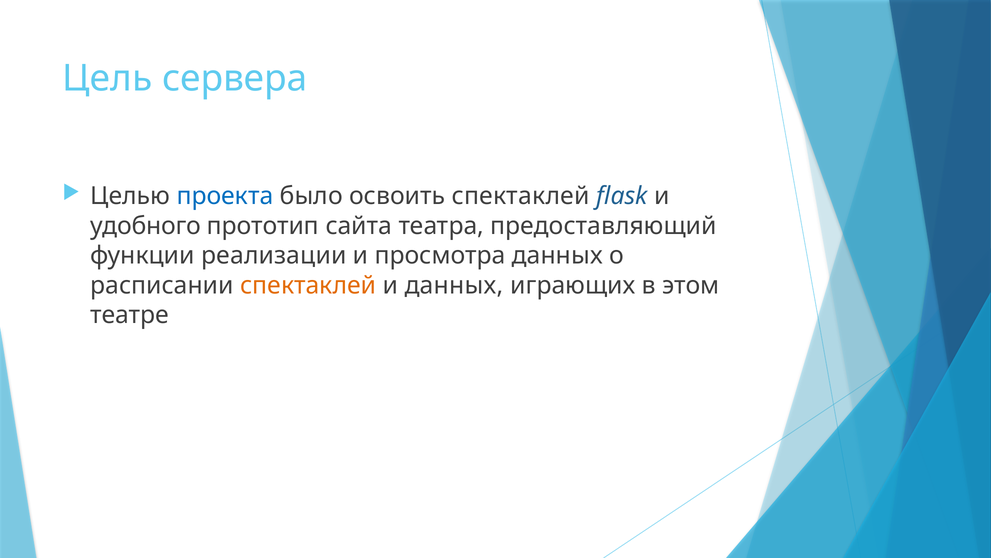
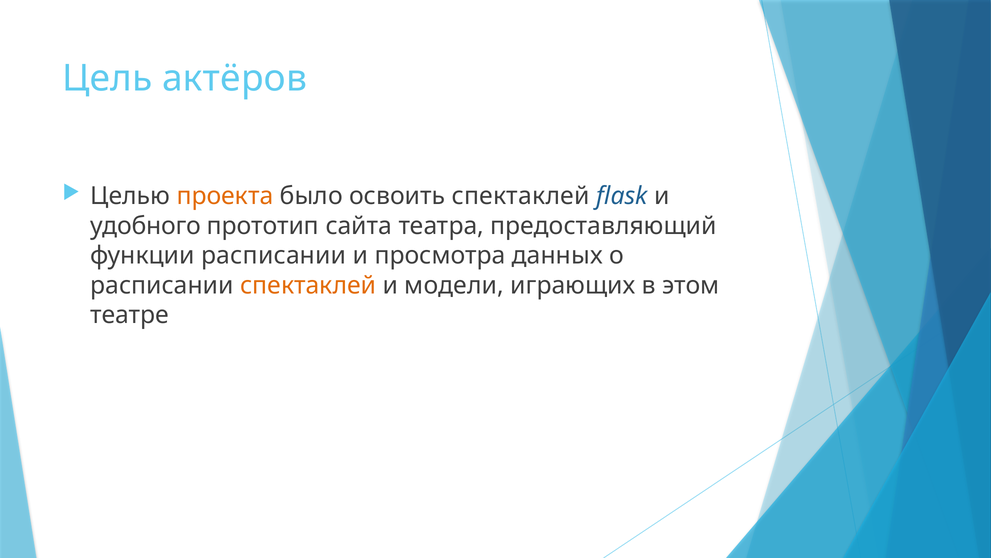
сервера: сервера -> актёров (235, 78)
проекта colour: blue -> orange (225, 196)
функции реализации: реализации -> расписании (274, 255)
и данных: данных -> модели (454, 285)
